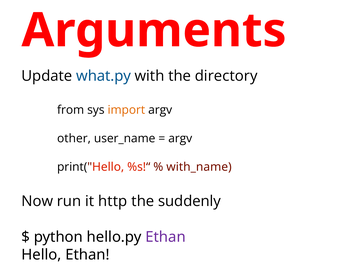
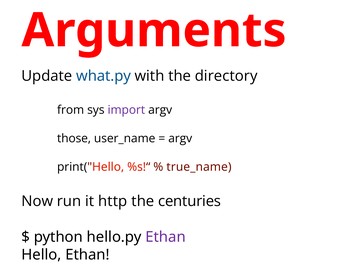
import colour: orange -> purple (126, 110)
other: other -> those (74, 138)
with_name: with_name -> true_name (199, 167)
suddenly: suddenly -> centuries (190, 201)
